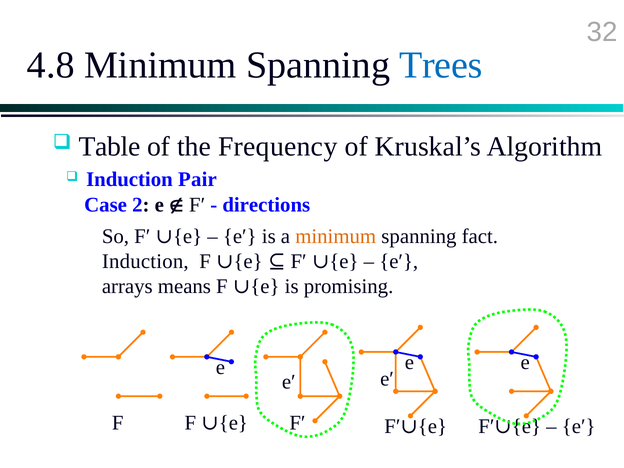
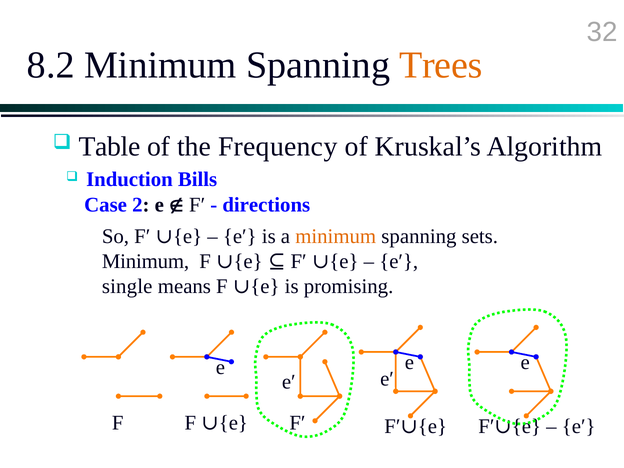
4.8: 4.8 -> 8.2 (51, 65)
Trees colour: blue -> orange (441, 65)
Pair: Pair -> Bills (198, 179)
fact: fact -> sets (480, 236)
Induction: Induction -> Minimum (145, 261)
arrays: arrays -> single (127, 286)
